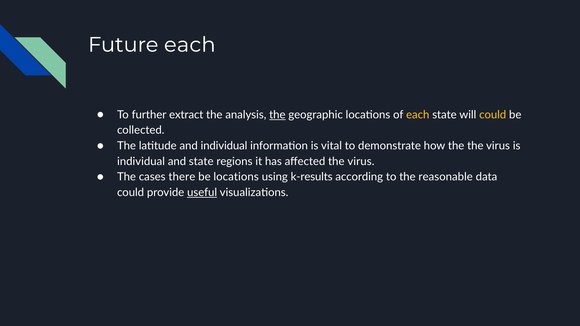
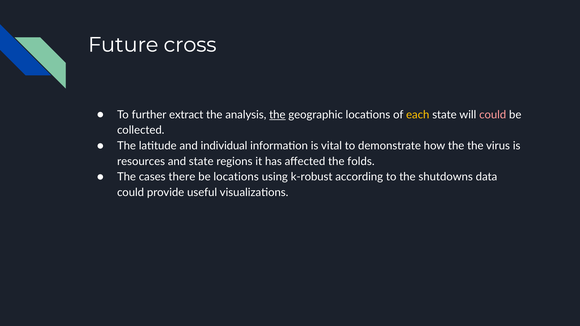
Future each: each -> cross (190, 45)
could colour: yellow -> pink (493, 115)
individual: individual -> resources (141, 161)
affected the virus: virus -> folds (361, 161)
k-results: k-results -> k-robust (312, 177)
reasonable: reasonable -> shutdowns (446, 177)
useful underline: present -> none (202, 193)
